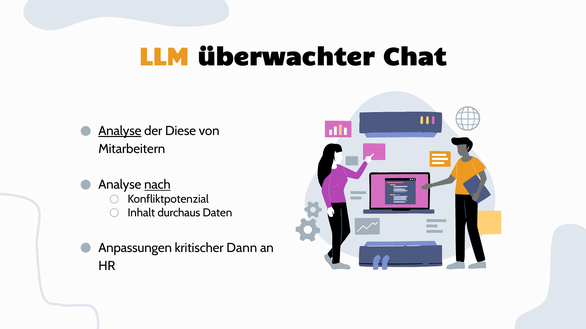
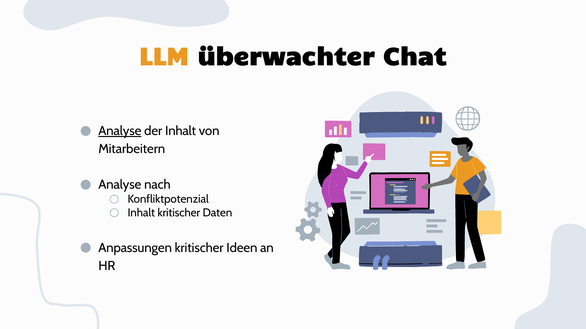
der Diese: Diese -> Inhalt (181, 131)
nach underline: present -> none (157, 185)
Inhalt durchaus: durchaus -> kritischer (179, 213)
Dann: Dann -> Ideen (242, 248)
